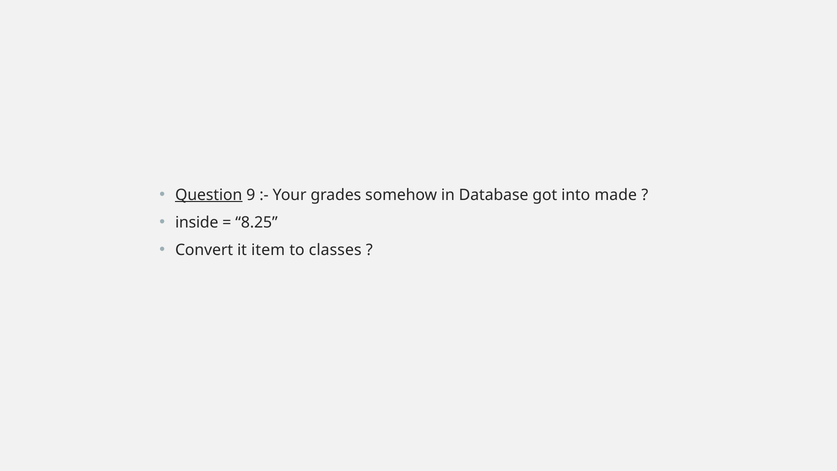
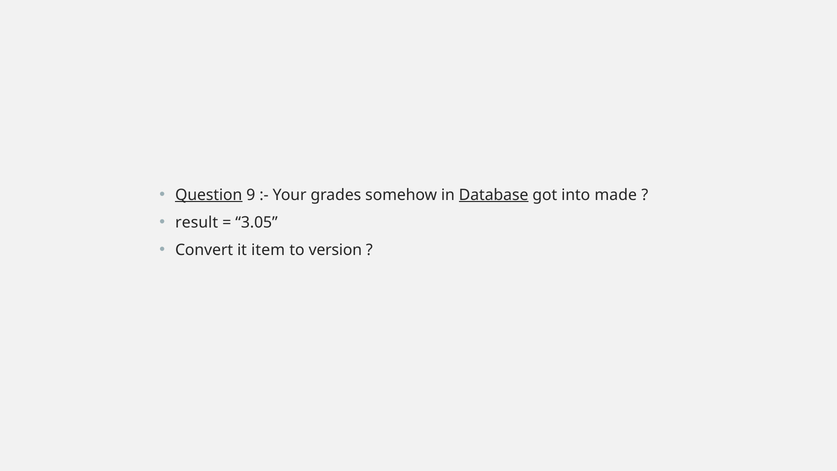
Database underline: none -> present (494, 195)
inside: inside -> result (197, 222)
8.25: 8.25 -> 3.05 (257, 222)
classes: classes -> version (335, 250)
